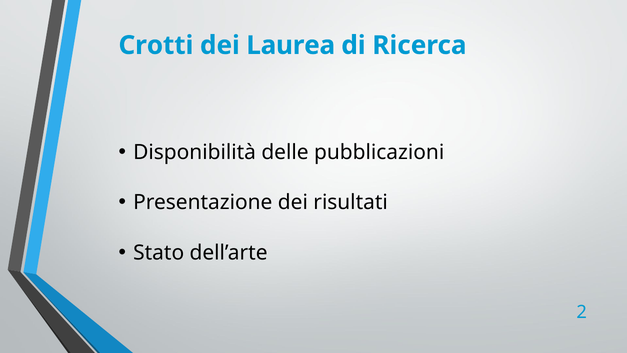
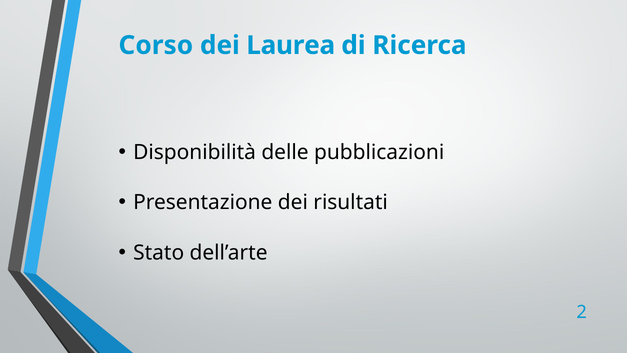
Crotti: Crotti -> Corso (156, 45)
